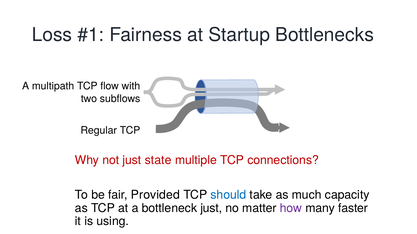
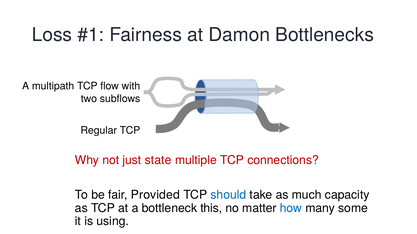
Startup: Startup -> Damon (239, 35)
bottleneck just: just -> this (211, 209)
how colour: purple -> blue (291, 209)
faster: faster -> some (353, 209)
